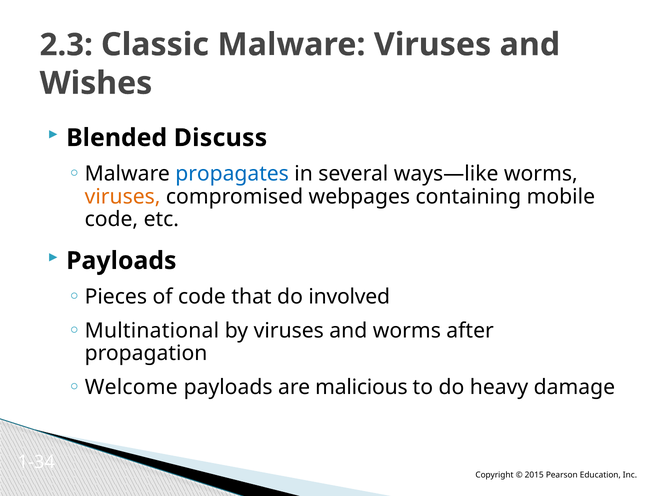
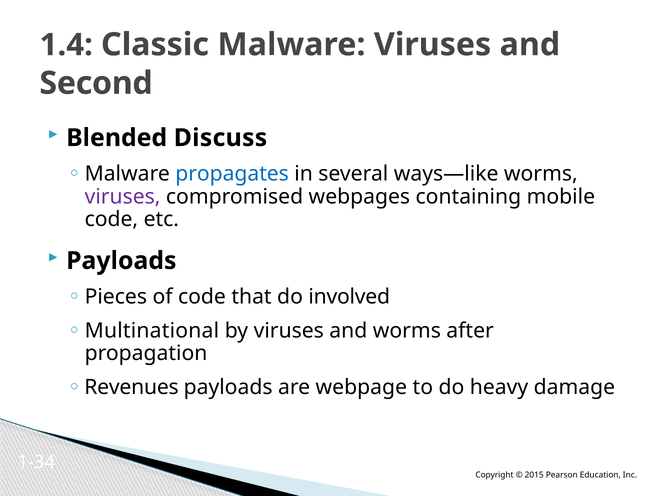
2.3: 2.3 -> 1.4 (66, 45)
Wishes: Wishes -> Second (96, 83)
viruses colour: orange -> purple (123, 197)
Welcome: Welcome -> Revenues (132, 388)
malicious: malicious -> webpage (361, 388)
